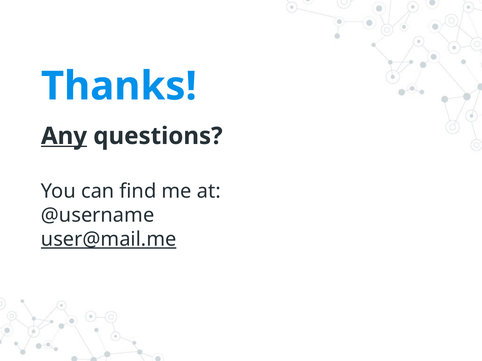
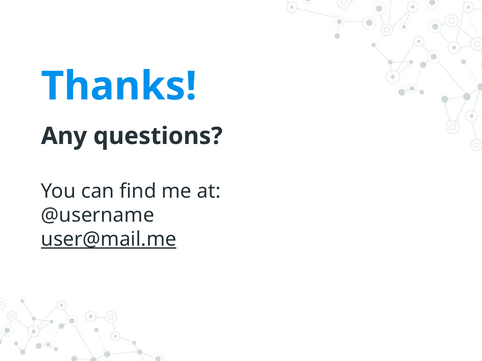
Any underline: present -> none (64, 136)
